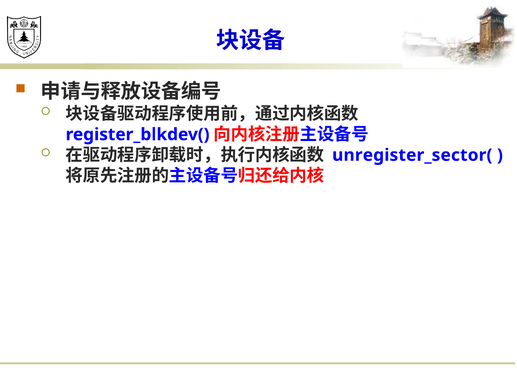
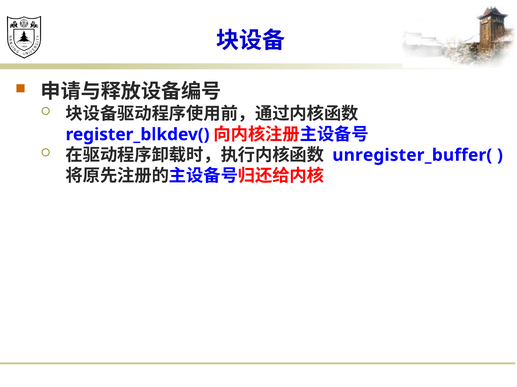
unregister_sector(: unregister_sector( -> unregister_buffer( (412, 155)
